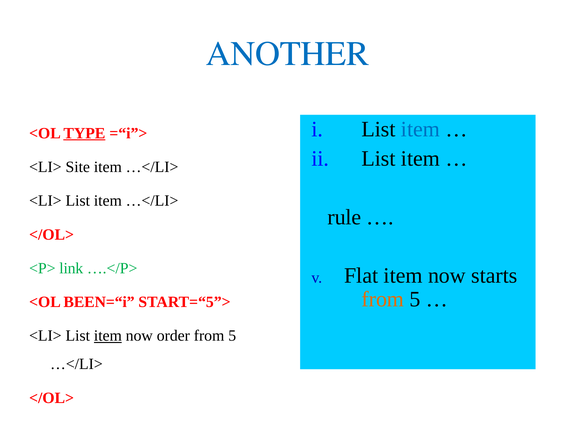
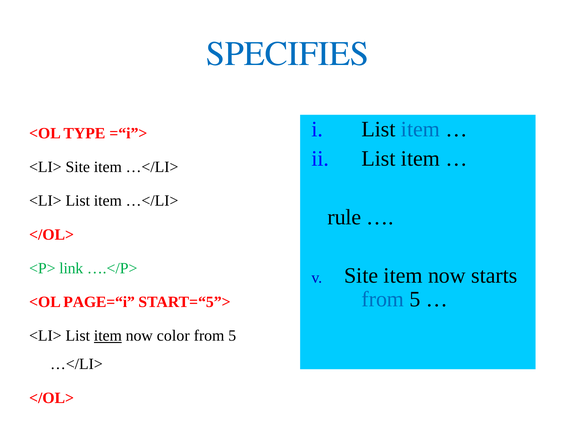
ANOTHER: ANOTHER -> SPECIFIES (287, 54)
TYPE underline: present -> none (84, 133)
v Flat: Flat -> Site (361, 275)
from colour: orange -> blue (383, 299)
BEEN=“i: BEEN=“i -> PAGE=“i (99, 302)
order: order -> color (173, 336)
